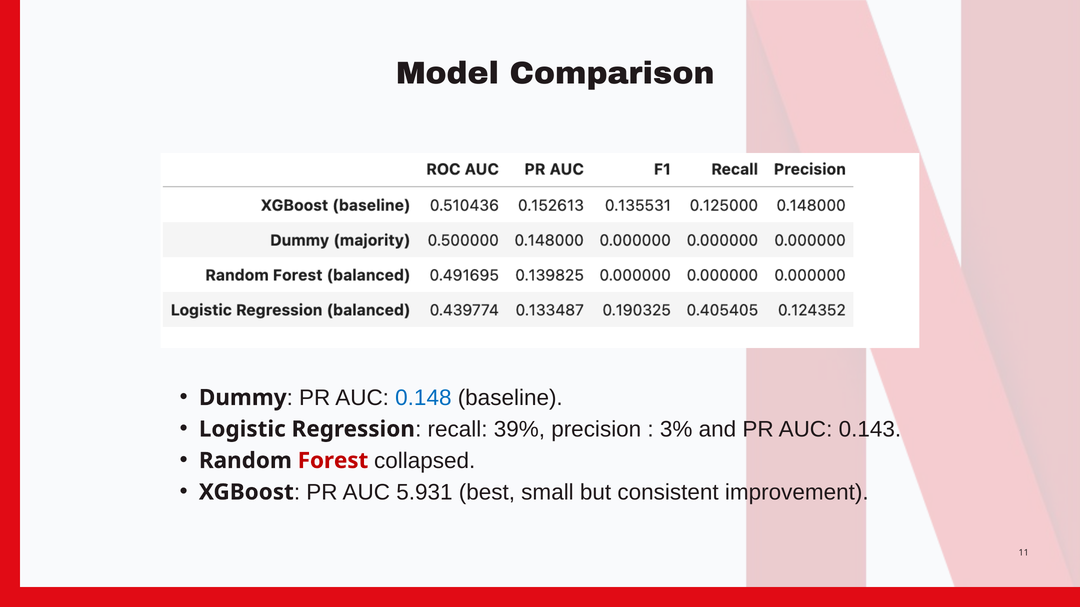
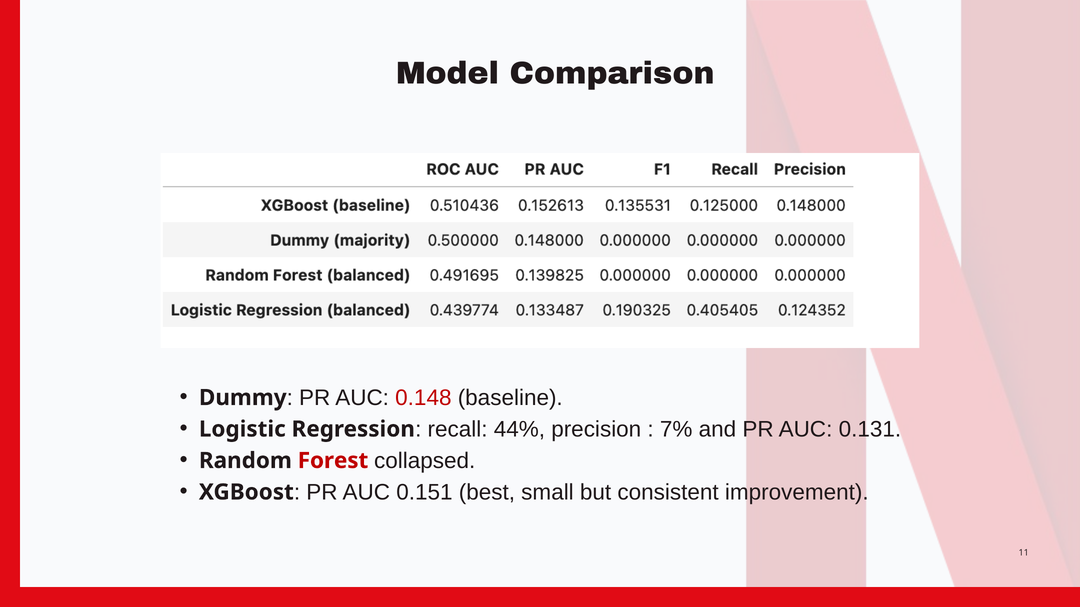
0.148 colour: blue -> red (423, 398)
39%: 39% -> 44% (519, 429)
3%: 3% -> 7% (676, 429)
0.143: 0.143 -> 0.131 (870, 429)
5.931: 5.931 -> 0.151 (424, 493)
